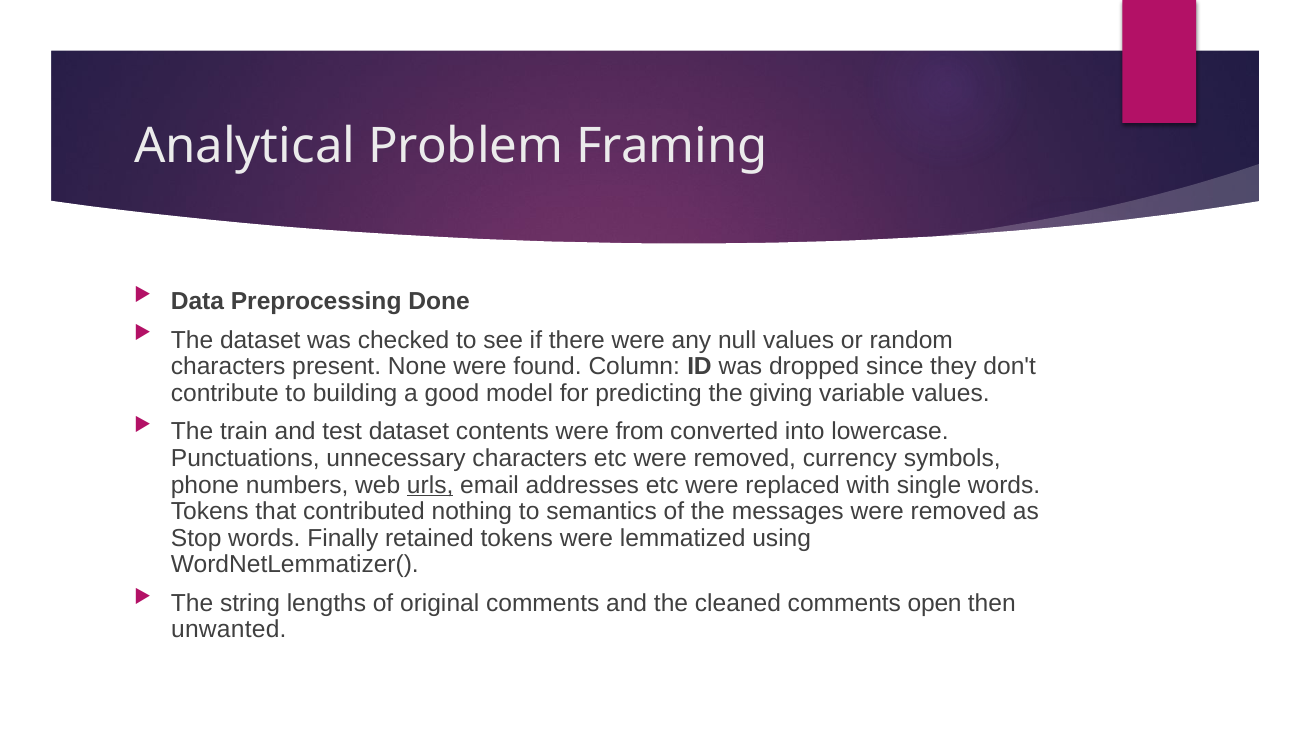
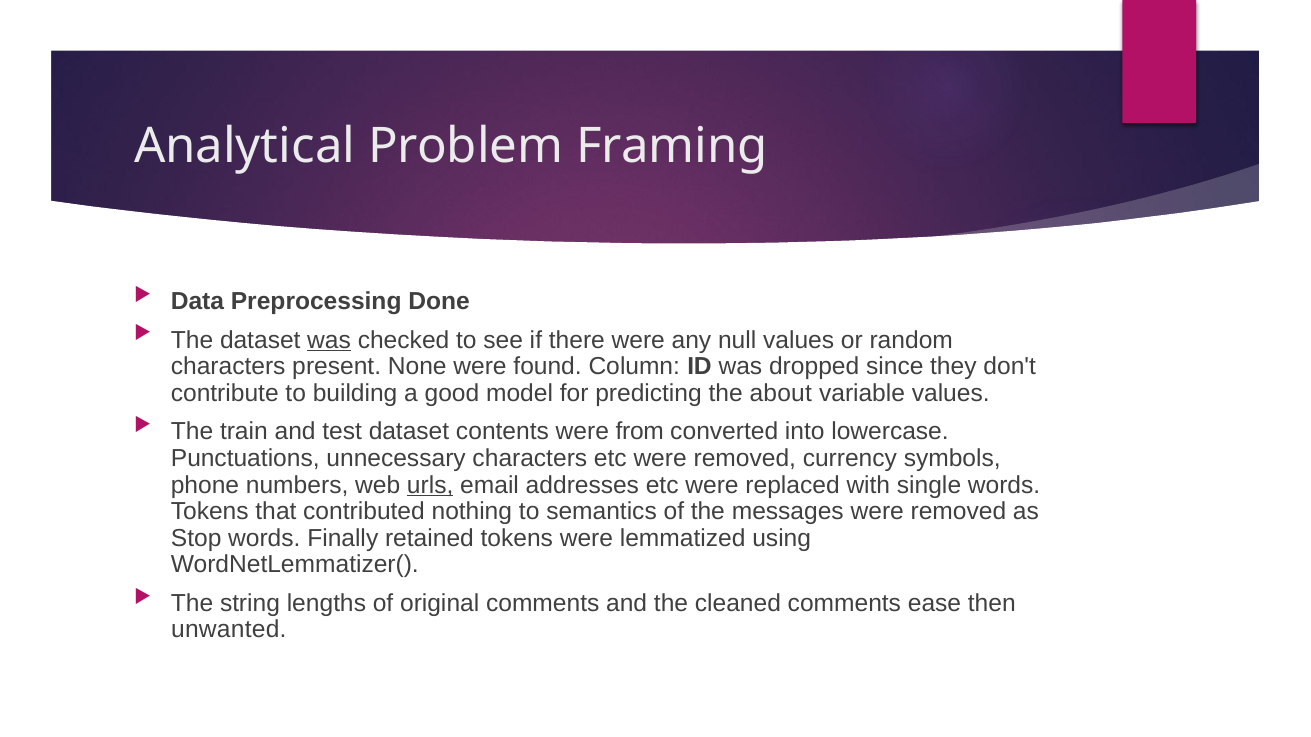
was underline: none -> present (329, 340)
giving: giving -> about (781, 393)
open: open -> ease (935, 604)
